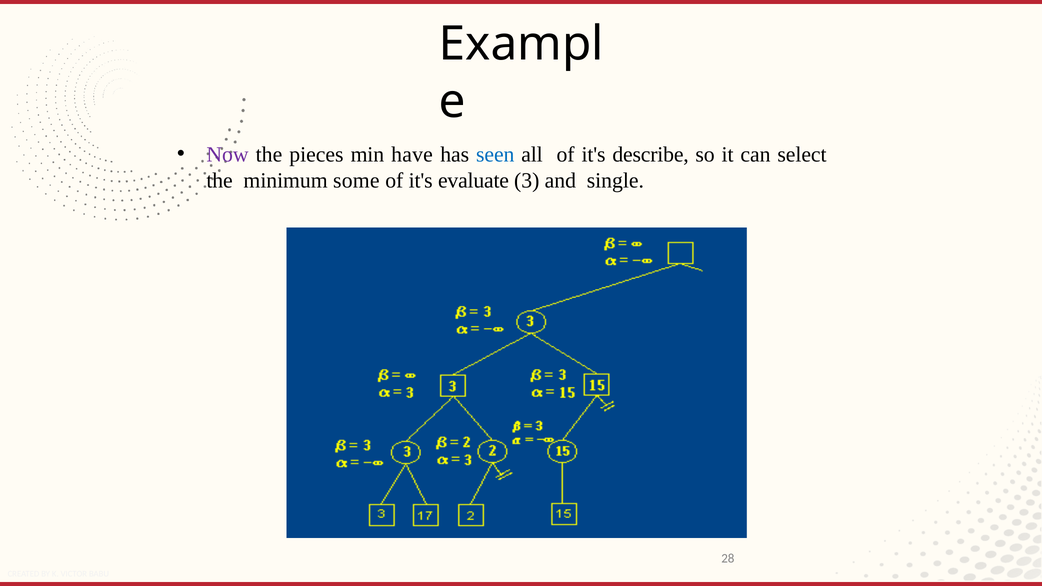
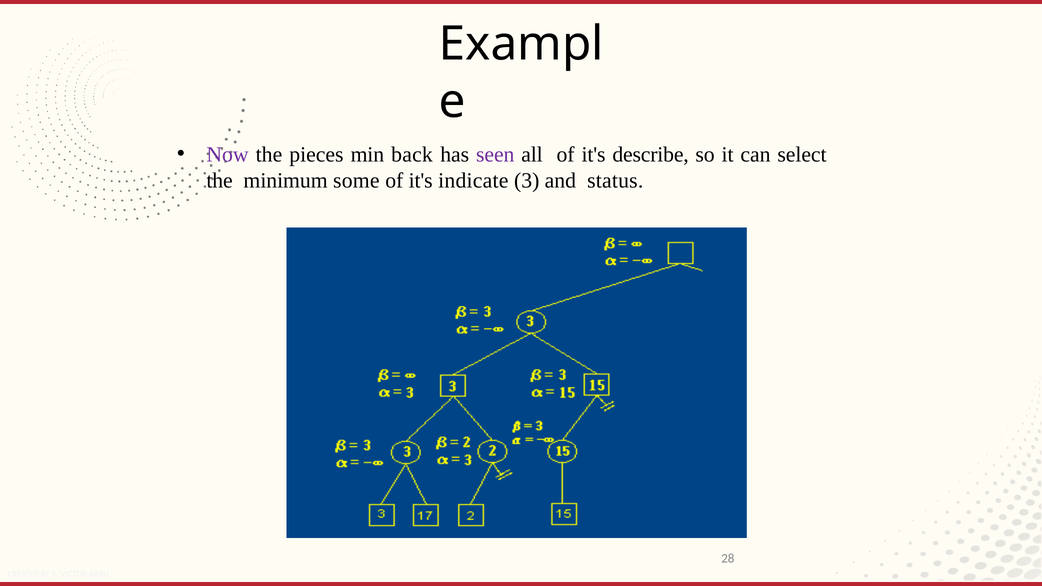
have: have -> back (412, 155)
seen colour: blue -> purple (495, 155)
evaluate: evaluate -> indicate (473, 181)
single: single -> status (615, 181)
